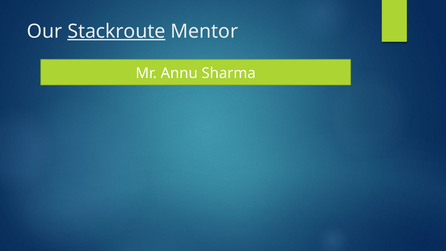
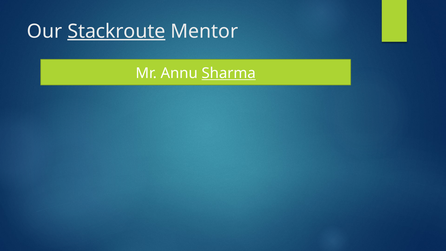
Sharma underline: none -> present (229, 73)
